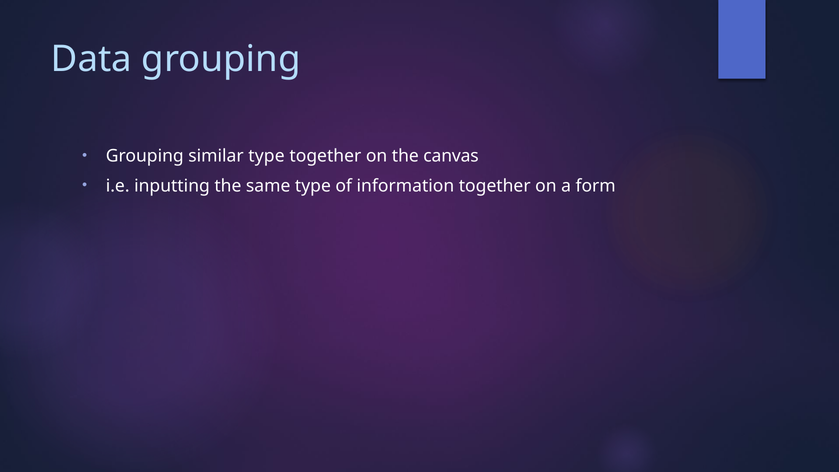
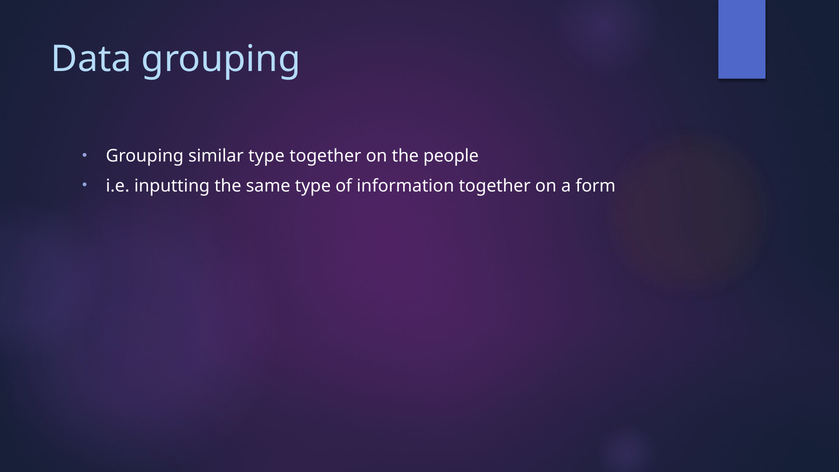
canvas: canvas -> people (451, 156)
